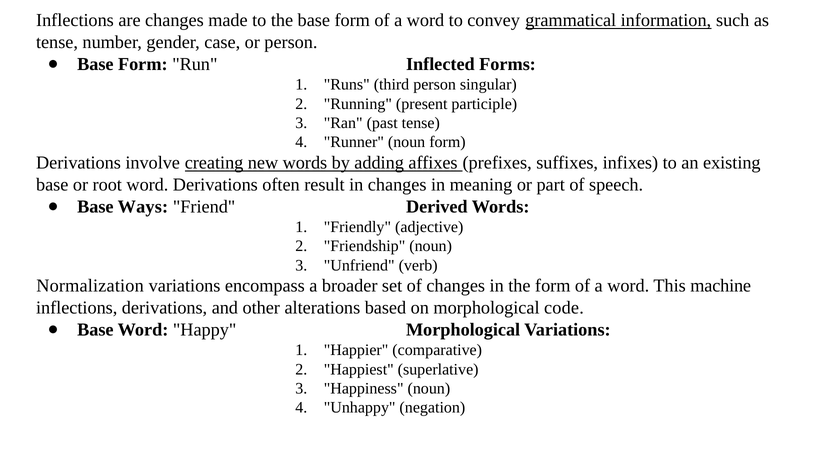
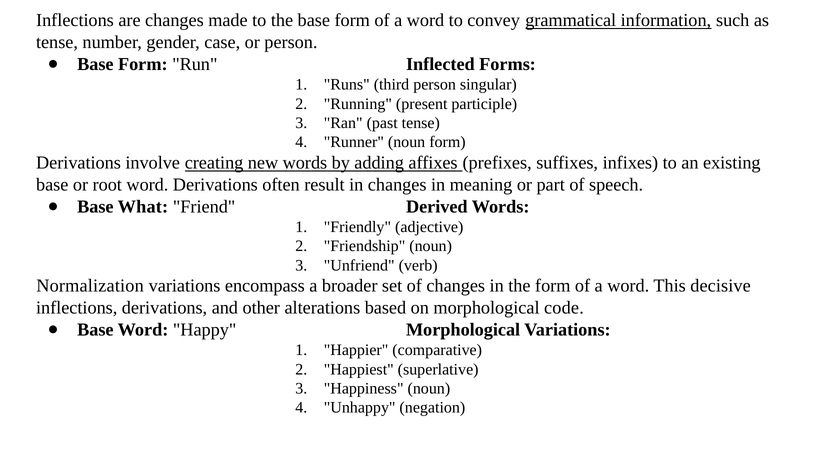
Ways: Ways -> What (143, 207)
machine: machine -> decisive (721, 286)
